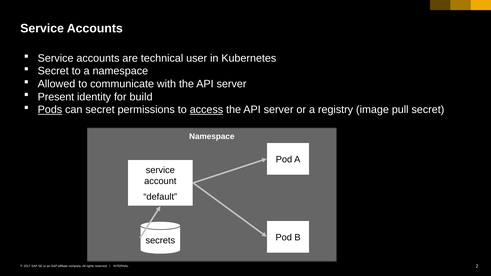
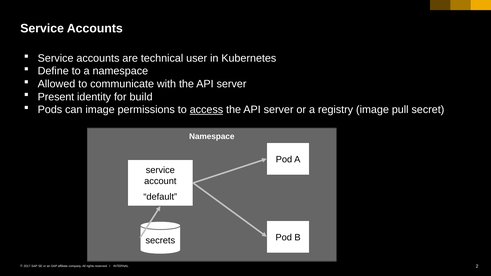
Secret: Secret -> Define (53, 71)
Pods underline: present -> none (50, 110)
can secret: secret -> image (100, 110)
